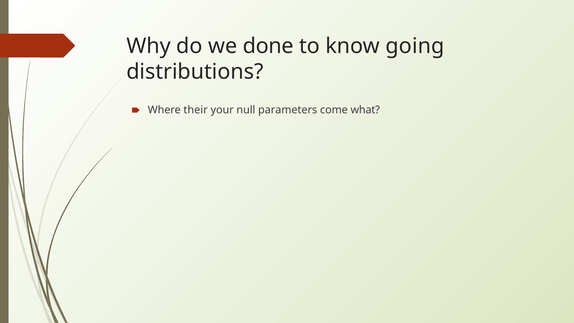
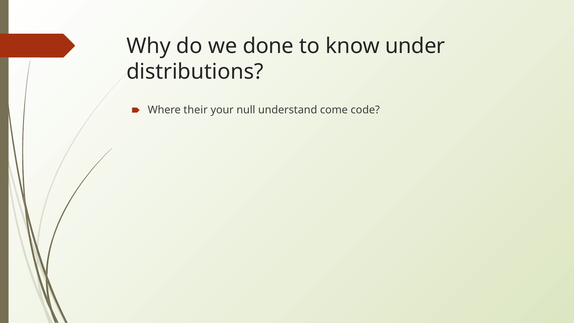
going: going -> under (415, 46)
parameters: parameters -> understand (288, 110)
what: what -> code (365, 110)
